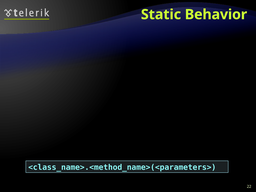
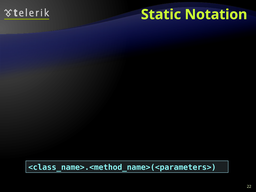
Behavior: Behavior -> Notation (216, 15)
